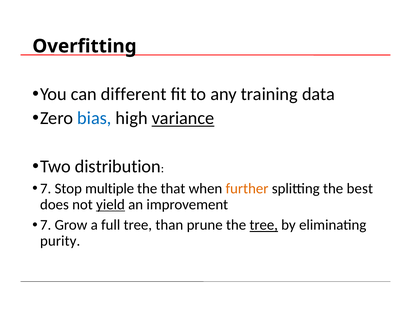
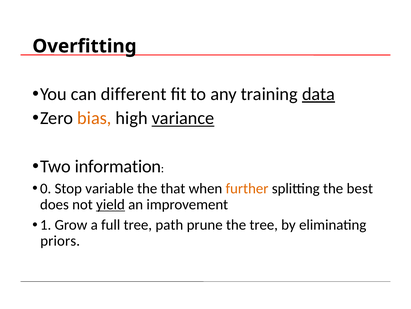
data underline: none -> present (318, 94)
bias colour: blue -> orange (94, 118)
distribution: distribution -> information (118, 166)
7: 7 -> 0 (46, 188)
multiple: multiple -> variable (109, 188)
7: 7 -> 1 (46, 224)
than: than -> path (169, 224)
tree underline: present -> none (264, 224)
purity: purity -> priors (60, 240)
